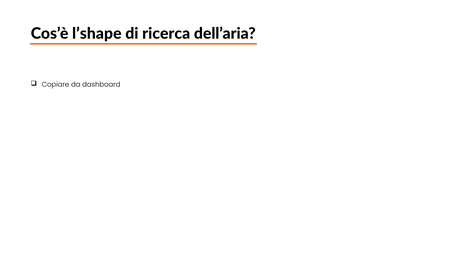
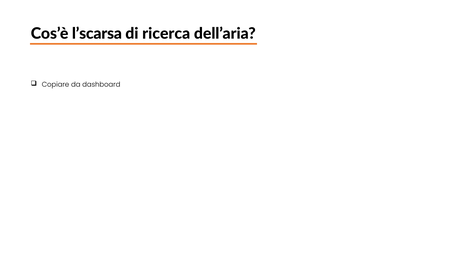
l’shape: l’shape -> l’scarsa (97, 34)
